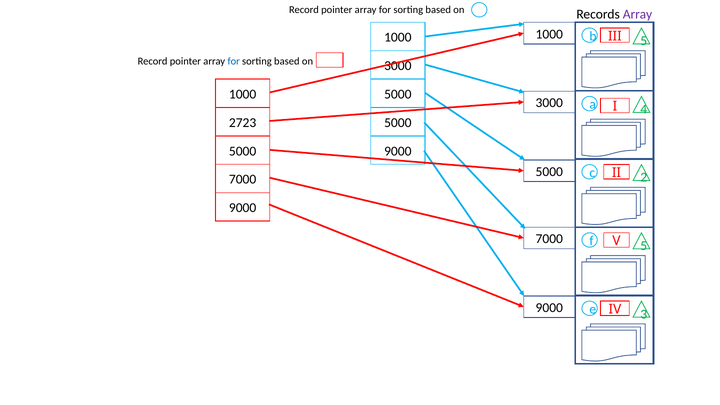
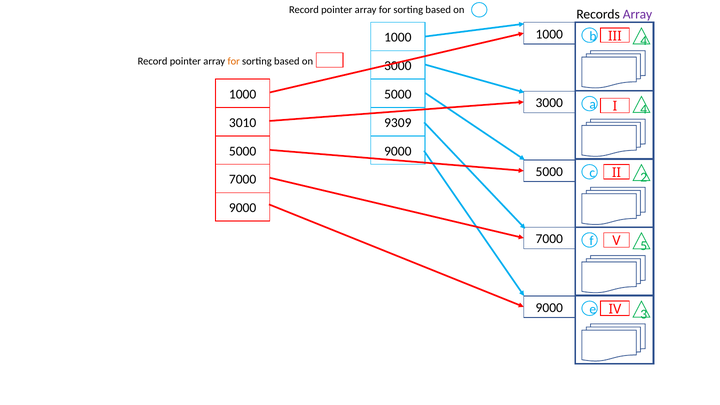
III 5: 5 -> 4 (644, 41)
for colour: blue -> orange (234, 61)
2723: 2723 -> 3010 (243, 123)
5000: 5000 -> 9309 (398, 123)
